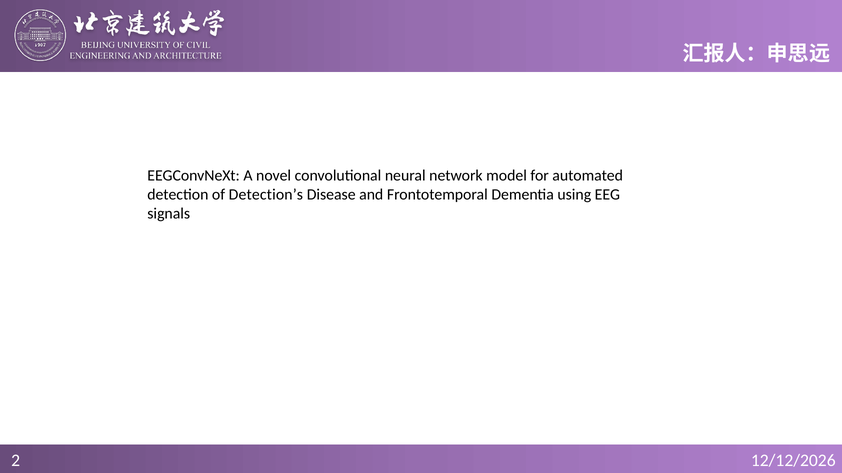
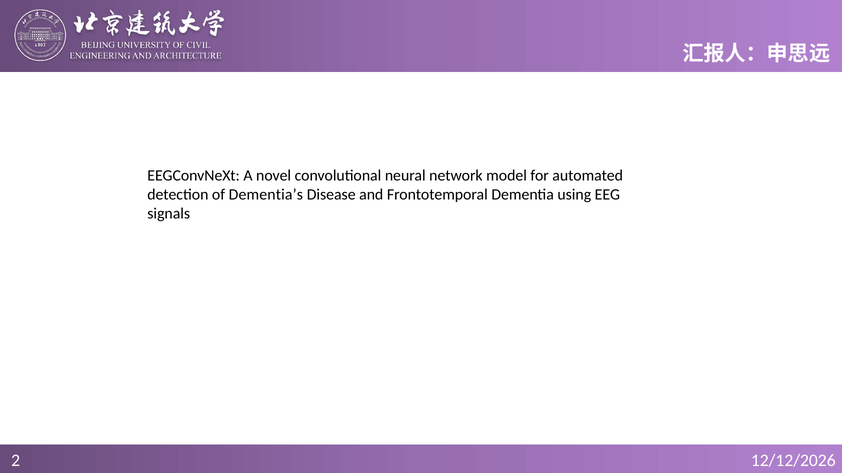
Detection’s: Detection’s -> Dementia’s (266, 195)
